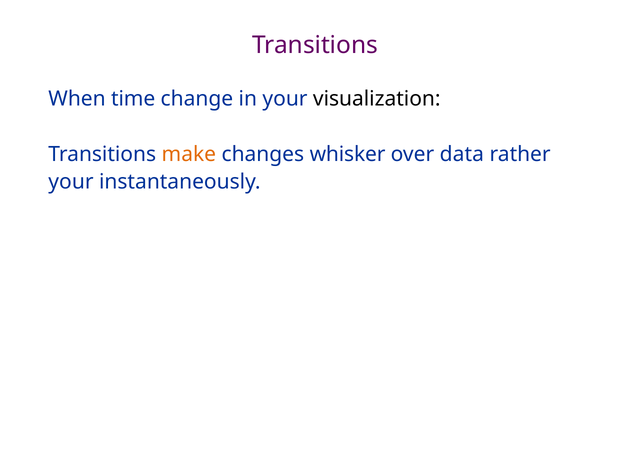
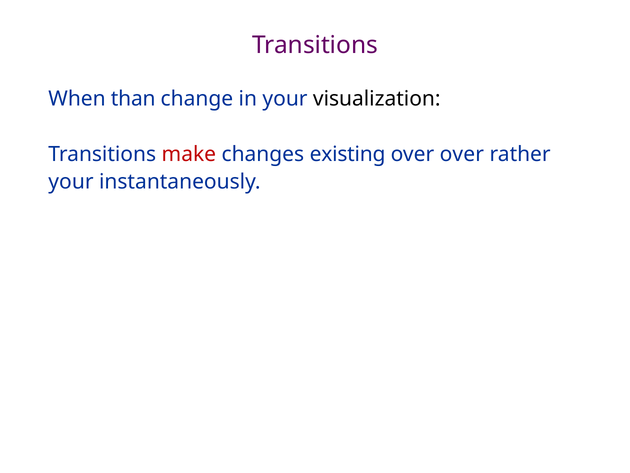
time: time -> than (133, 99)
make colour: orange -> red (189, 154)
whisker: whisker -> existing (348, 154)
over data: data -> over (462, 154)
